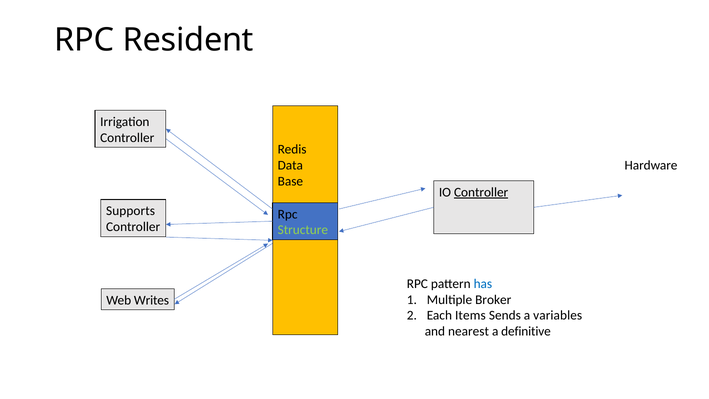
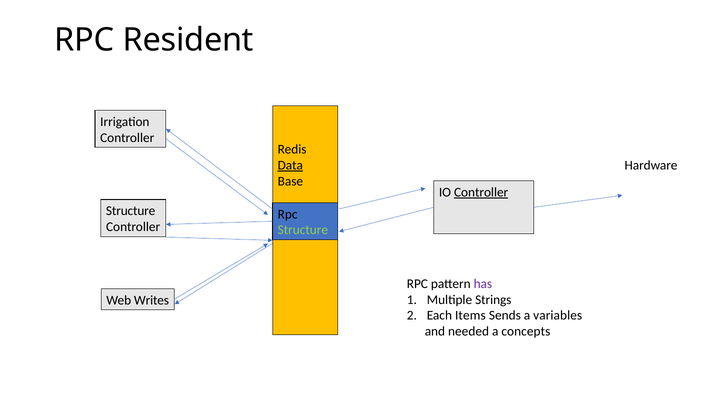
Data underline: none -> present (290, 165)
Supports: Supports -> Structure (131, 211)
has colour: blue -> purple (483, 284)
Broker: Broker -> Strings (493, 300)
nearest: nearest -> needed (469, 331)
definitive: definitive -> concepts (526, 331)
